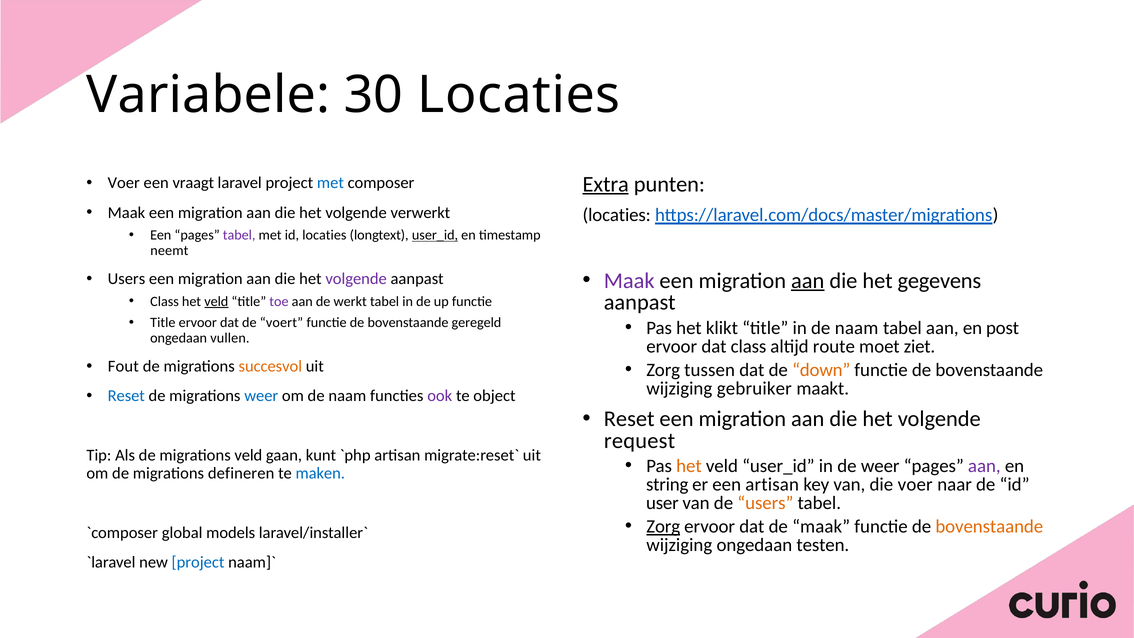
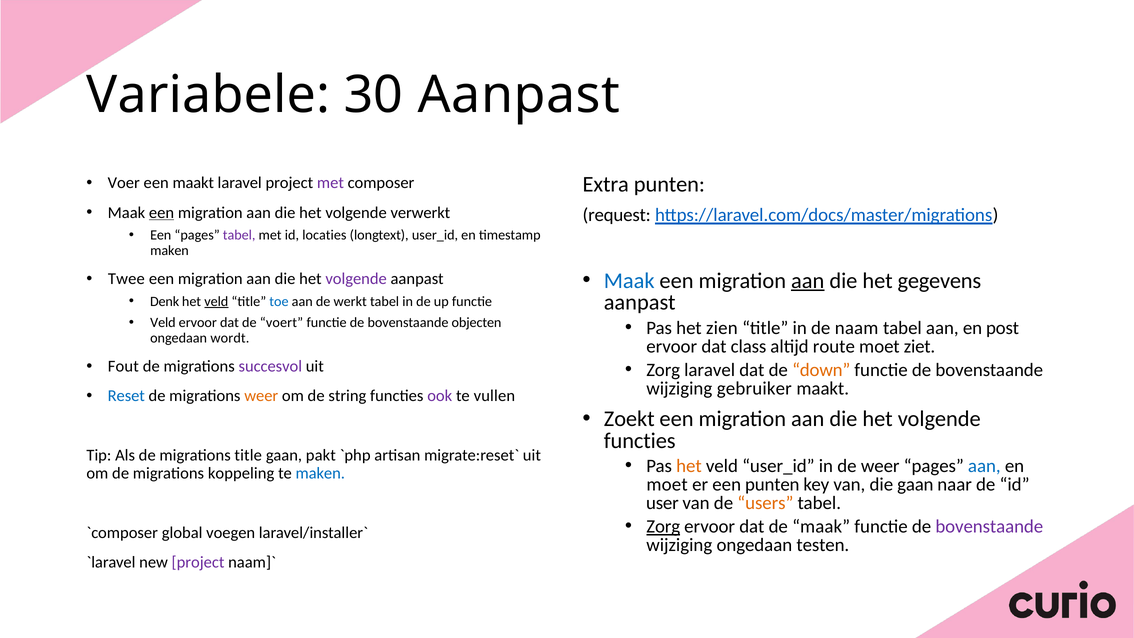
30 Locaties: Locaties -> Aanpast (519, 95)
een vraagt: vraagt -> maakt (193, 183)
met colour: blue -> purple (330, 183)
Extra underline: present -> none (606, 184)
een underline: none -> present (162, 213)
locaties: locaties -> request (617, 215)
user_id underline: present -> none (435, 235)
neemt: neemt -> maken (170, 250)
Maak colour: purple -> blue (629, 281)
Users: Users -> Twee (126, 279)
Class: Class -> Denk (165, 301)
toe colour: purple -> blue (279, 301)
Title: Title -> Veld (163, 322)
geregeld: geregeld -> objecten (476, 322)
klikt: klikt -> zien (722, 328)
vullen: vullen -> wordt (230, 338)
succesvol colour: orange -> purple (270, 366)
Zorg tussen: tussen -> laravel (710, 370)
weer colour: blue -> orange (261, 396)
om de naam: naam -> string (347, 396)
object: object -> vullen (494, 396)
Reset: Reset -> Zoekt (629, 419)
request: request -> functies (640, 441)
migrations veld: veld -> title (248, 455)
kunt: kunt -> pakt (321, 455)
aan colour: purple -> blue (984, 466)
defineren: defineren -> koppeling (241, 473)
string: string -> moet (667, 485)
een artisan: artisan -> punten (772, 485)
die voer: voer -> gaan (915, 485)
bovenstaande colour: orange -> purple (989, 526)
models: models -> voegen (231, 532)
project colour: blue -> purple (198, 562)
